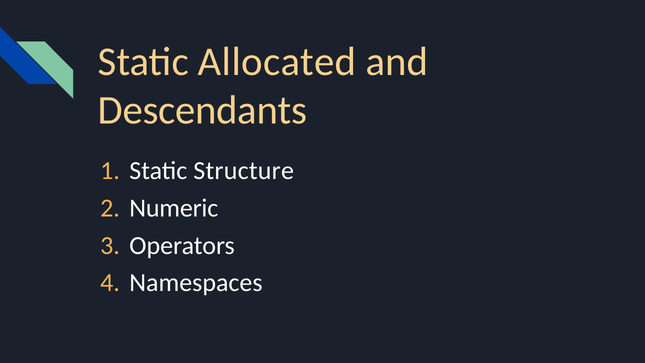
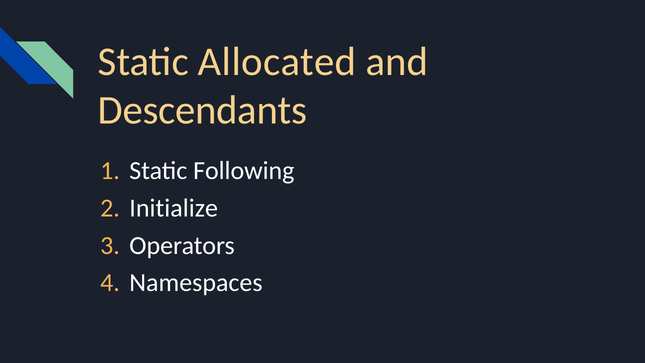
Structure: Structure -> Following (244, 171)
Numeric: Numeric -> Initialize (174, 208)
